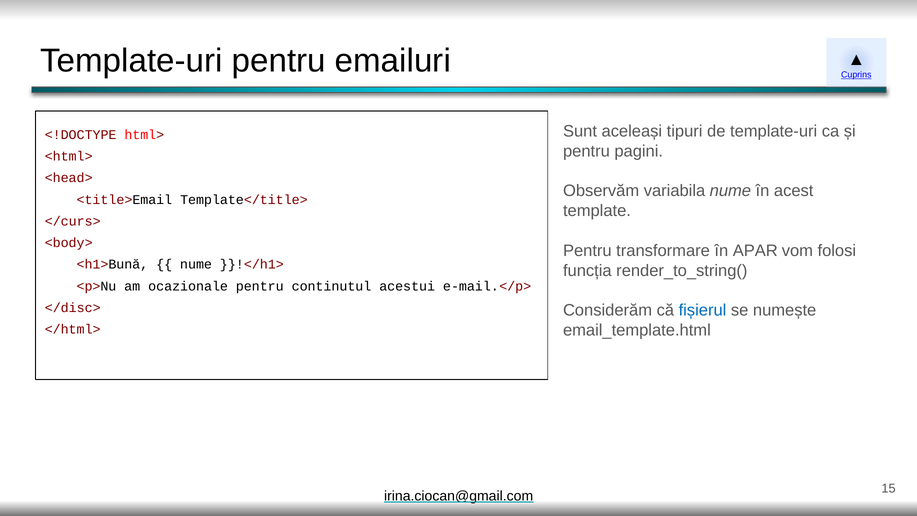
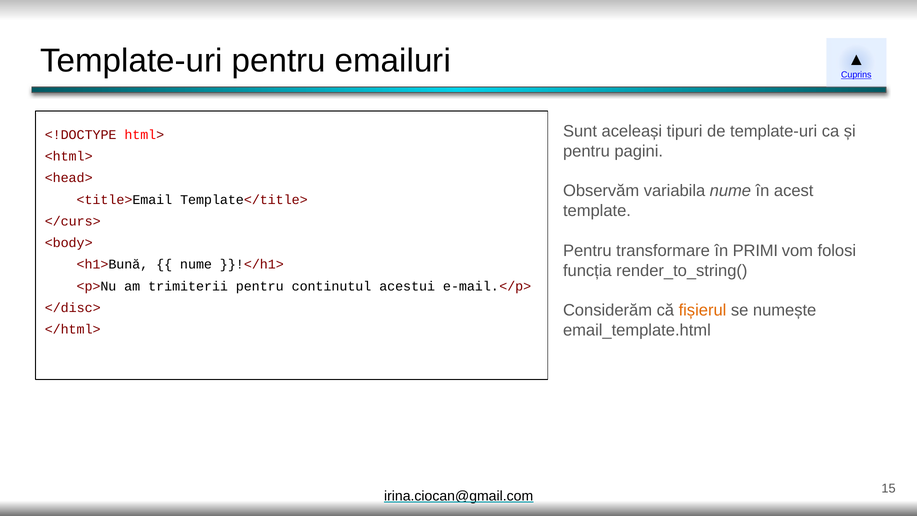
APAR: APAR -> PRIMI (755, 251)
ocazionale: ocazionale -> trimiterii (188, 286)
fișierul colour: blue -> orange (703, 310)
